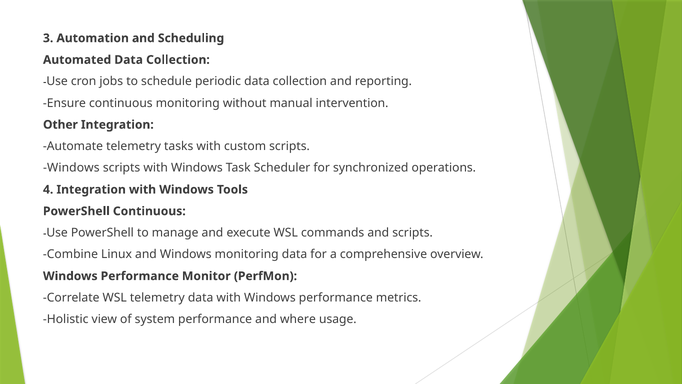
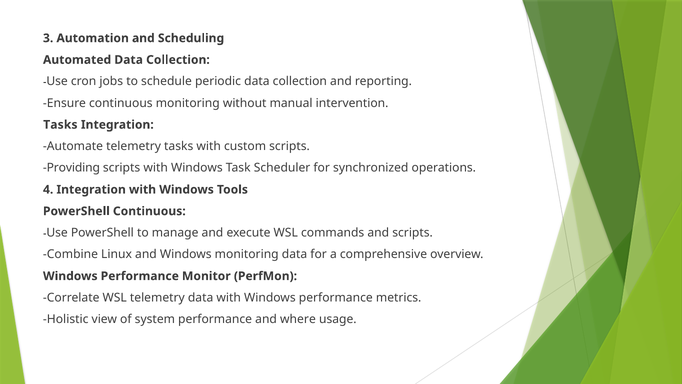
Other: Other -> Tasks (60, 125)
Windows: Windows -> Providing (71, 168)
